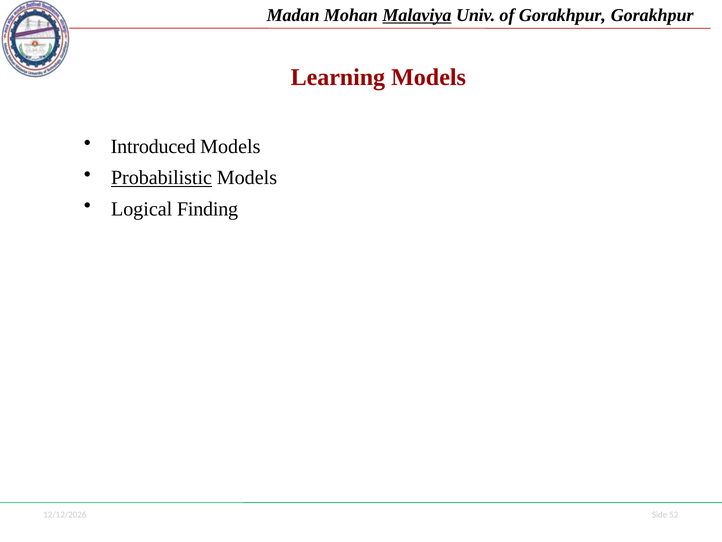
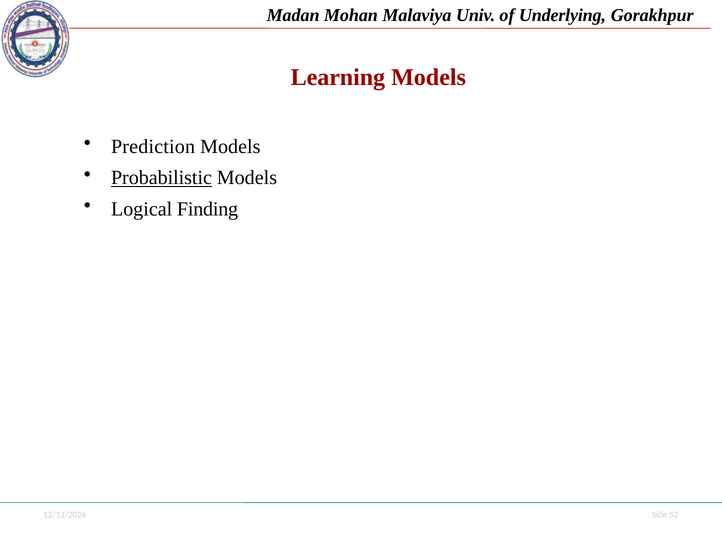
Malaviya underline: present -> none (417, 15)
of Gorakhpur: Gorakhpur -> Underlying (562, 15)
Introduced: Introduced -> Prediction (153, 146)
